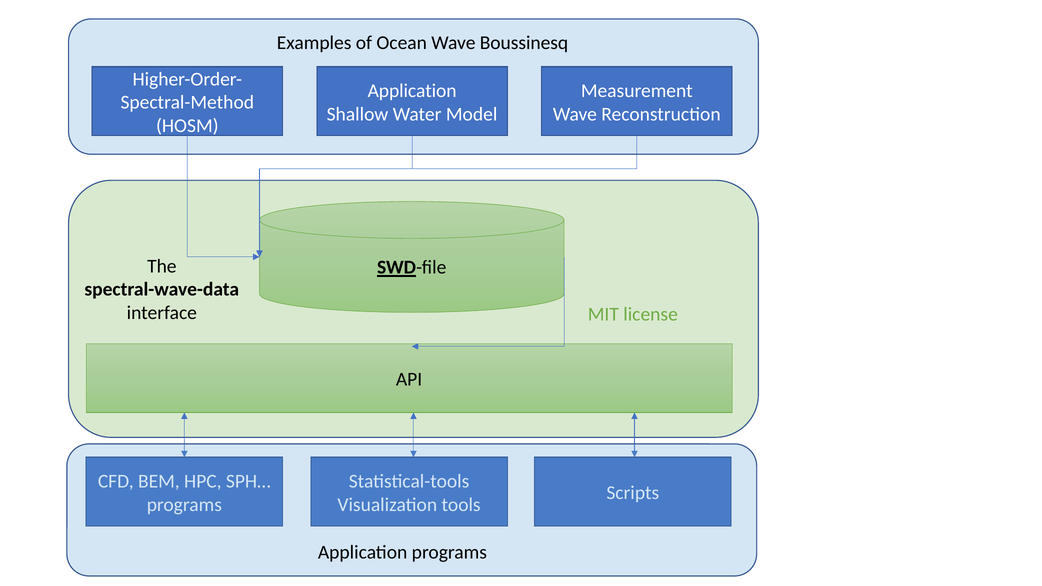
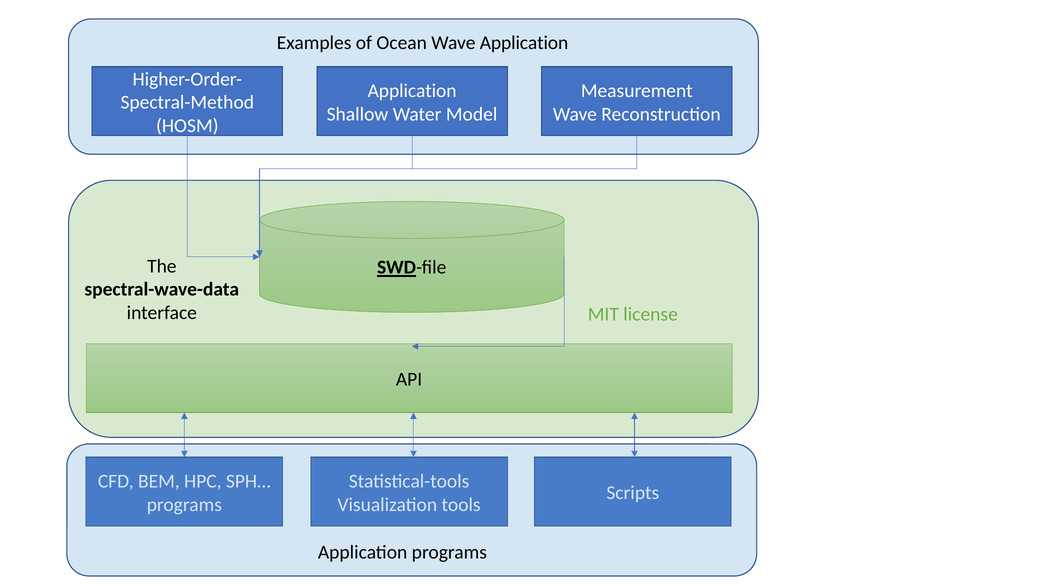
Wave Boussinesq: Boussinesq -> Application (524, 43)
